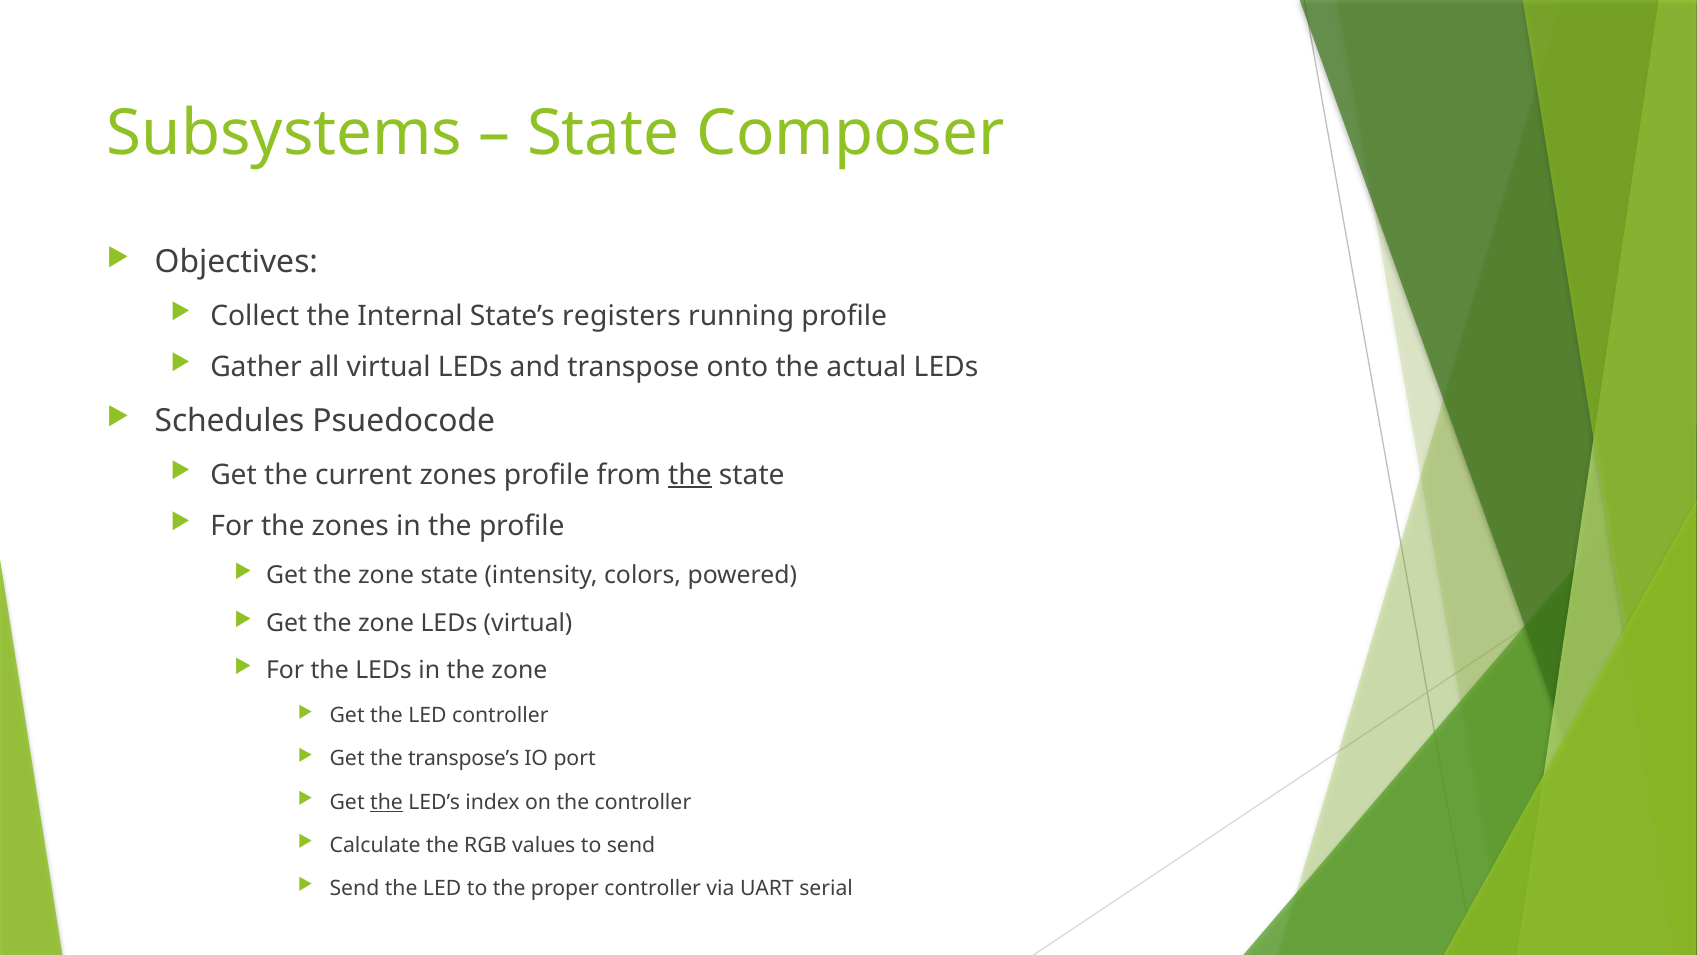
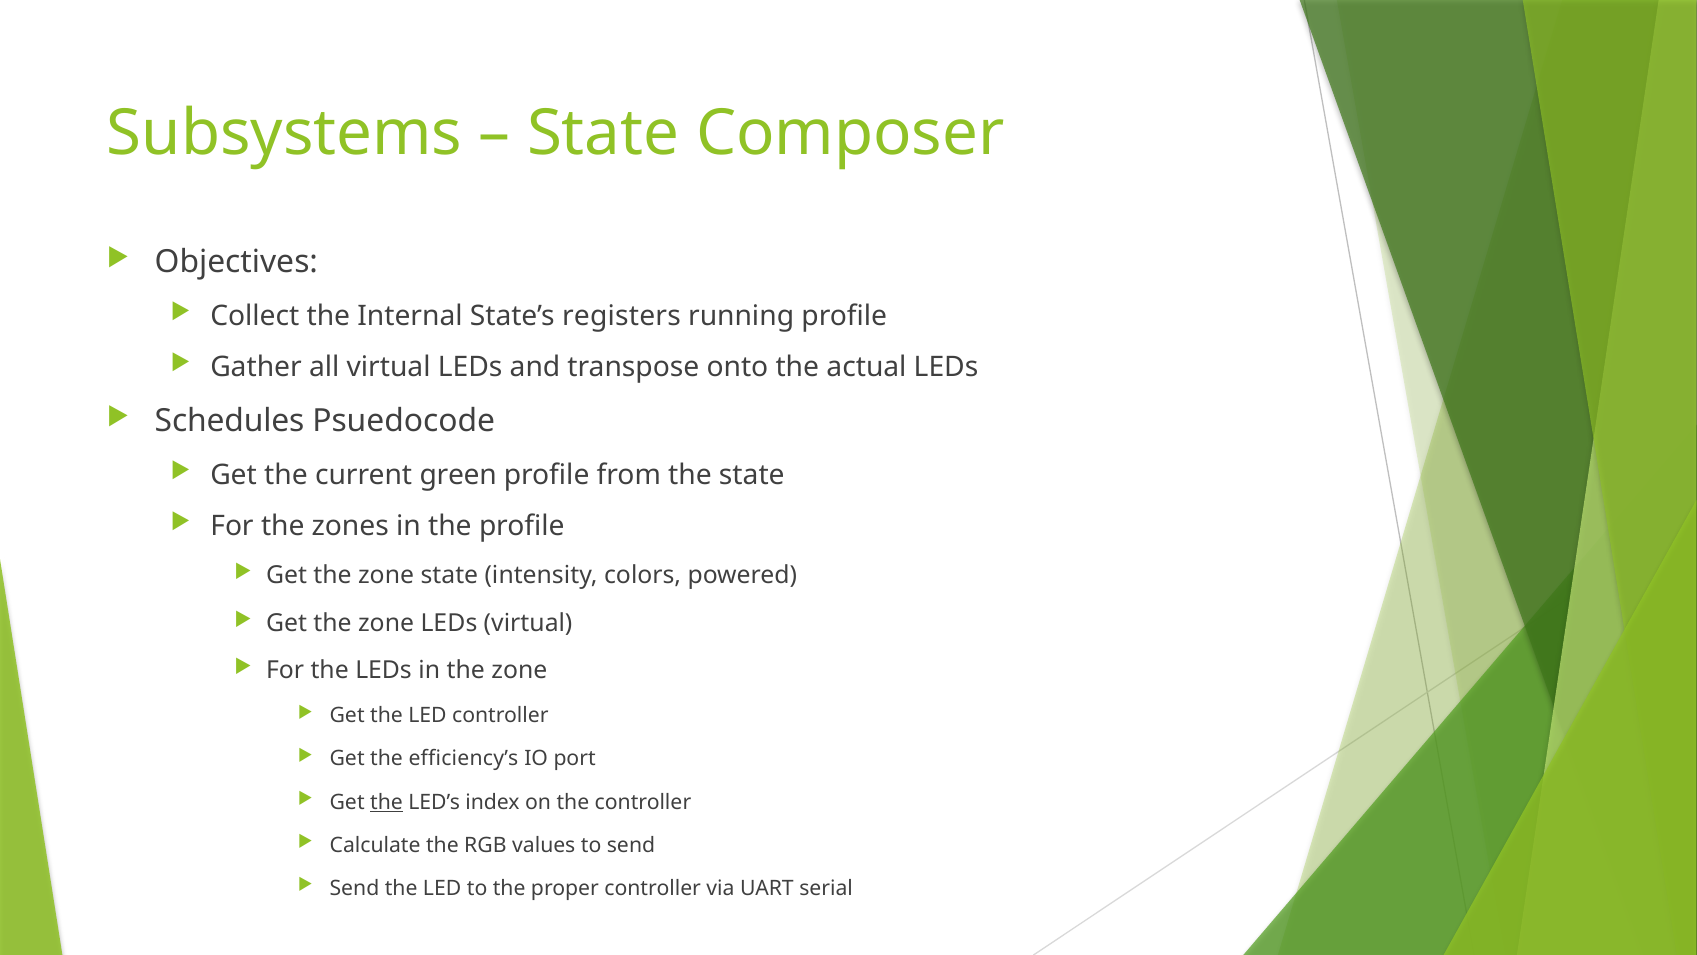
current zones: zones -> green (458, 475)
the underline: present -> none (690, 475)
transpose’s: transpose’s -> efficiency’s (463, 759)
